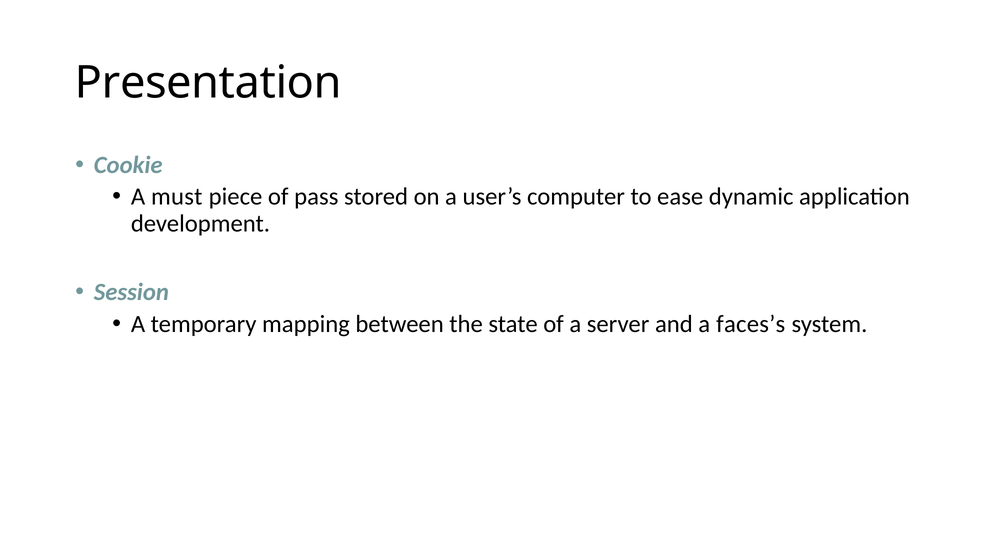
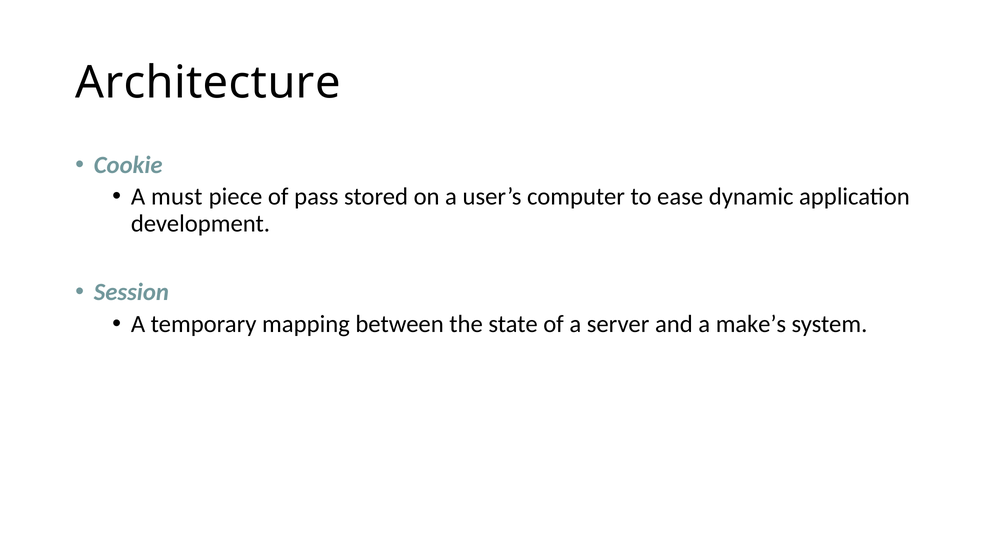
Presentation: Presentation -> Architecture (208, 83)
faces’s: faces’s -> make’s (751, 324)
